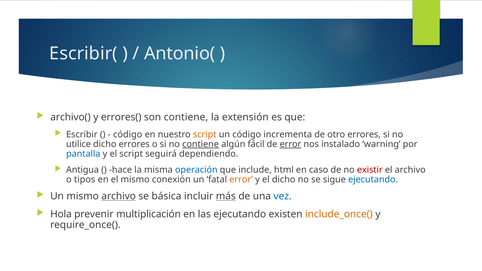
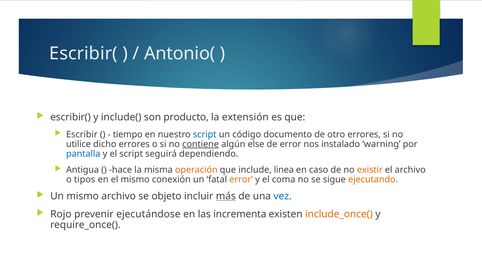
archivo(: archivo( -> escribir( (71, 117)
errores(: errores( -> include( (121, 117)
son contiene: contiene -> producto (186, 117)
código: código -> tiempo (128, 134)
script colour: orange -> blue (205, 134)
incrementa: incrementa -> documento (288, 134)
fácil: fácil -> else (256, 144)
error underline: present -> none (290, 144)
operación colour: blue -> orange (196, 170)
html: html -> linea (284, 170)
existir colour: red -> orange (370, 170)
el dicho: dicho -> coma (284, 180)
ejecutando colour: blue -> orange (373, 180)
archivo underline: present -> none (119, 196)
básica: básica -> objeto (167, 196)
Hola: Hola -> Rojo (61, 214)
multiplicación: multiplicación -> ejecutándose (148, 214)
las ejecutando: ejecutando -> incrementa (240, 214)
